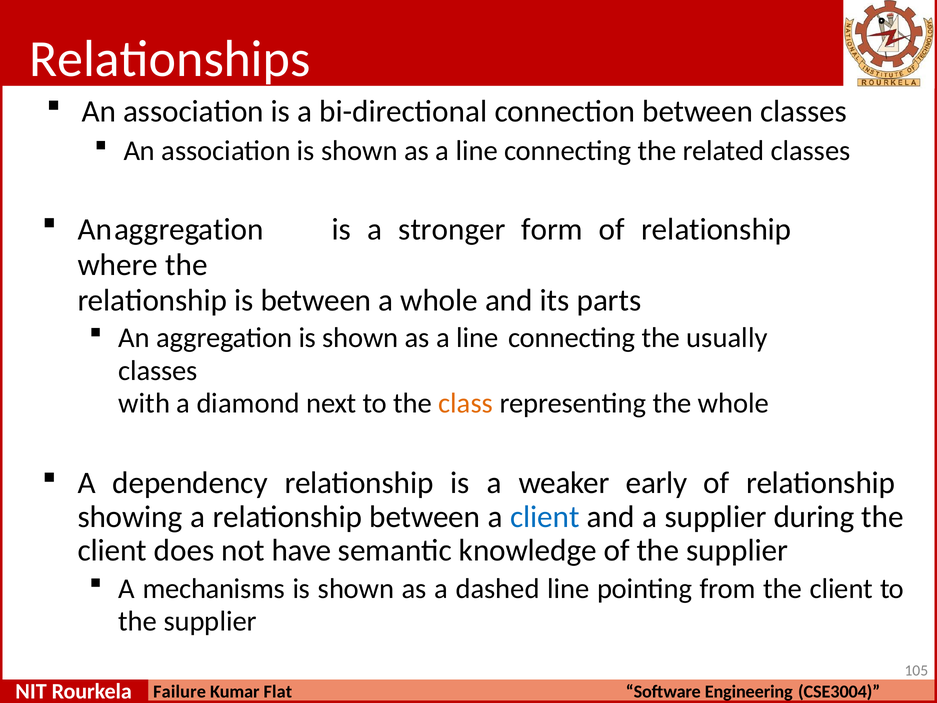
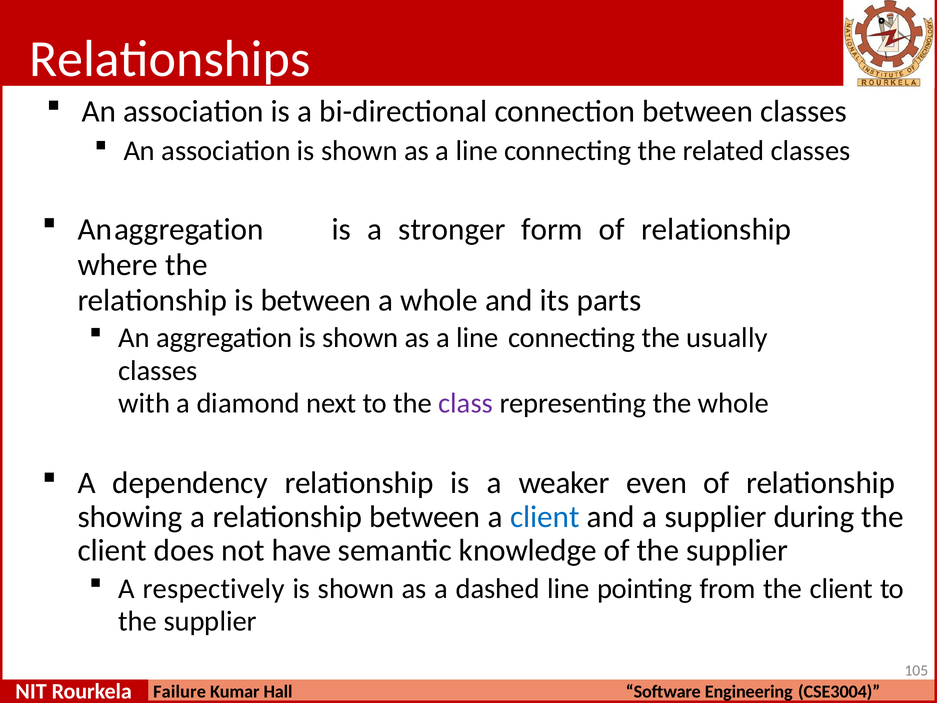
class colour: orange -> purple (466, 403)
early: early -> even (657, 483)
mechanisms: mechanisms -> respectively (214, 588)
Flat: Flat -> Hall (278, 692)
